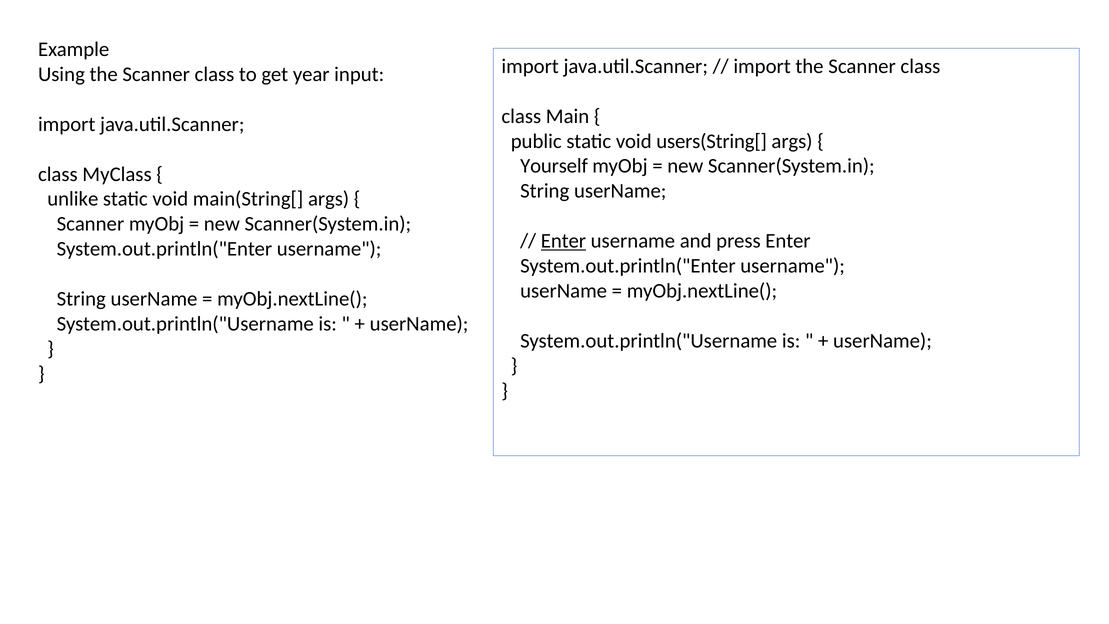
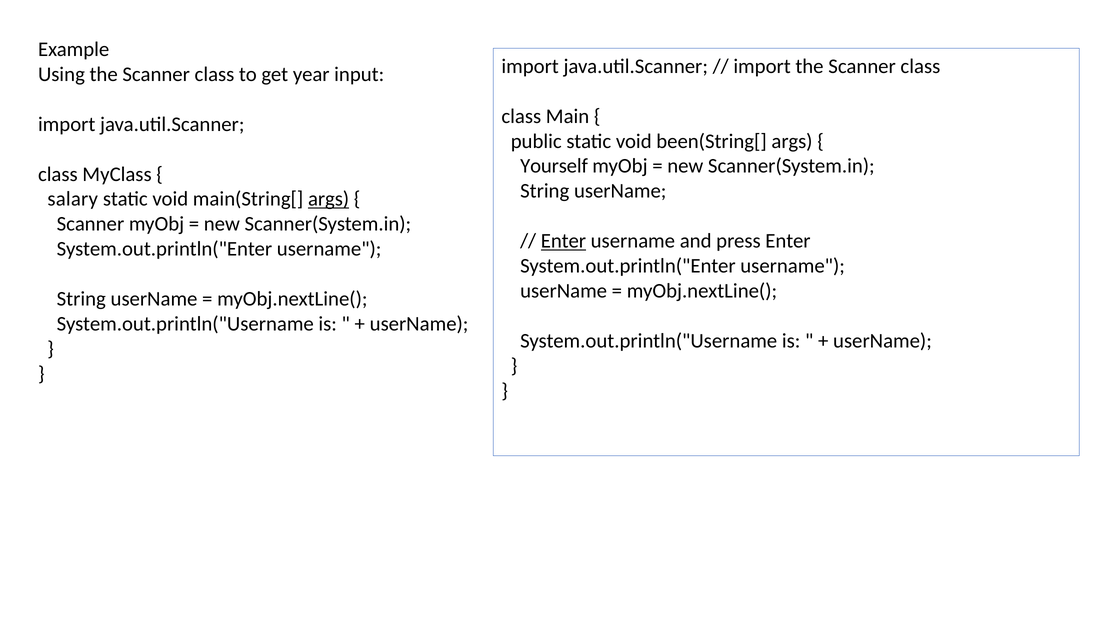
users(String[: users(String[ -> been(String[ (712, 141)
unlike: unlike -> salary (73, 199)
args underline: none -> present (329, 199)
